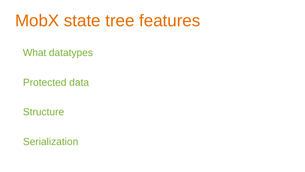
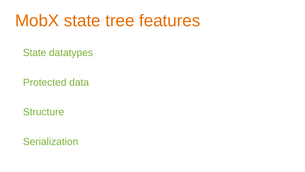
What: What -> State (35, 53)
